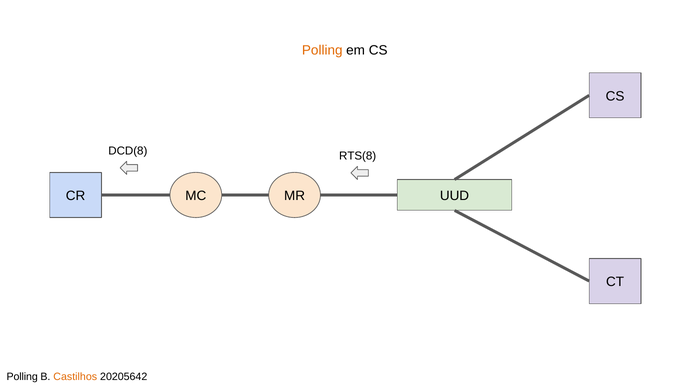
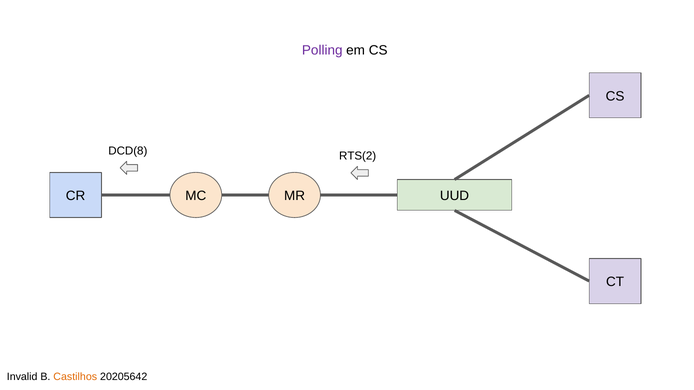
Polling colour: orange -> purple (322, 50)
RTS(8: RTS(8 -> RTS(2 (358, 156)
Polling: Polling -> Invalid (22, 377)
